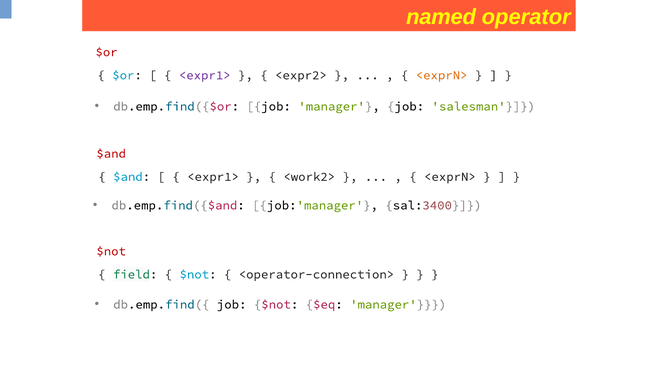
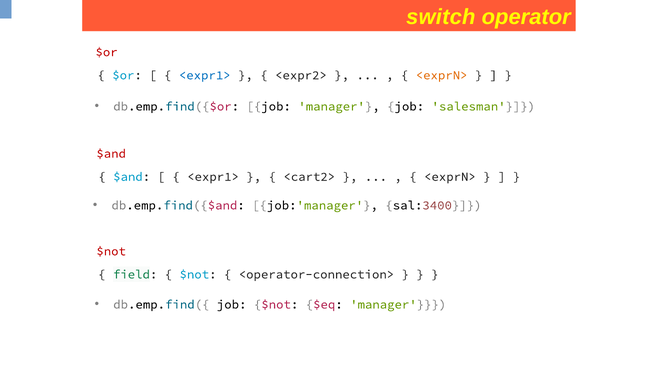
named: named -> switch (441, 17)
<expr1> colour: purple -> blue (205, 75)
<work2>: <work2> -> <cart2> (309, 177)
